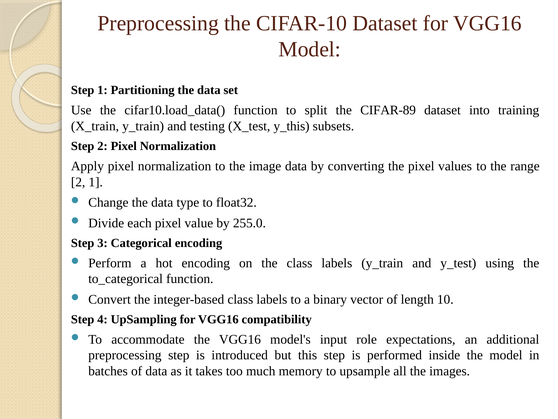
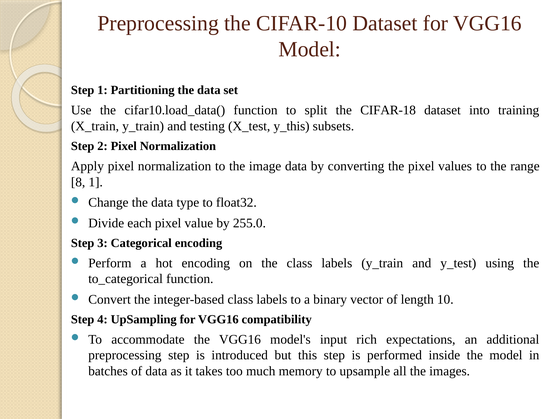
CIFAR-89: CIFAR-89 -> CIFAR-18 (388, 110)
2: 2 -> 8 (78, 182)
role: role -> rich (367, 339)
